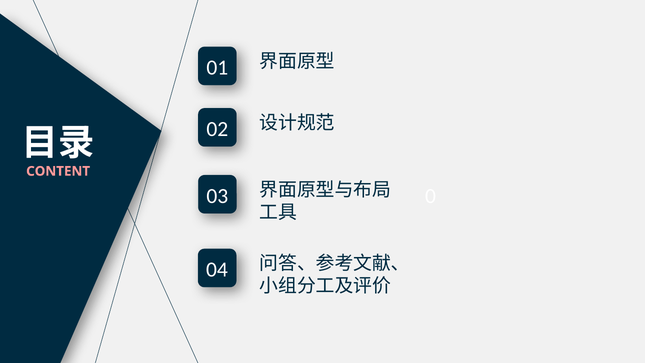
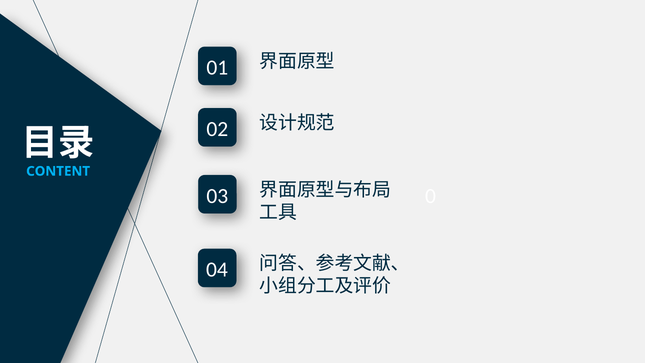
CONTENT colour: pink -> light blue (58, 171)
